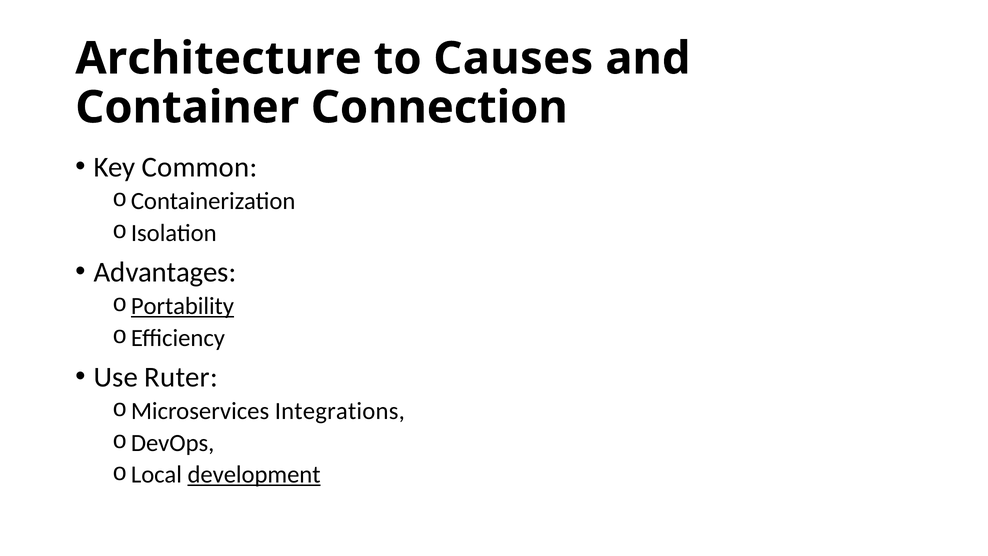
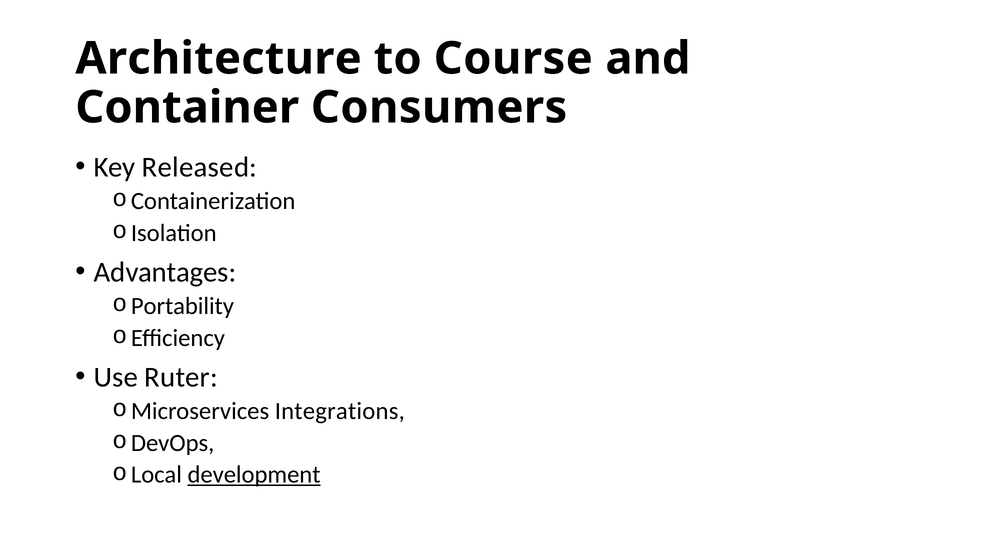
Causes: Causes -> Course (513, 59)
Connection: Connection -> Consumers (439, 107)
Common: Common -> Released (200, 167)
Portability underline: present -> none (182, 306)
